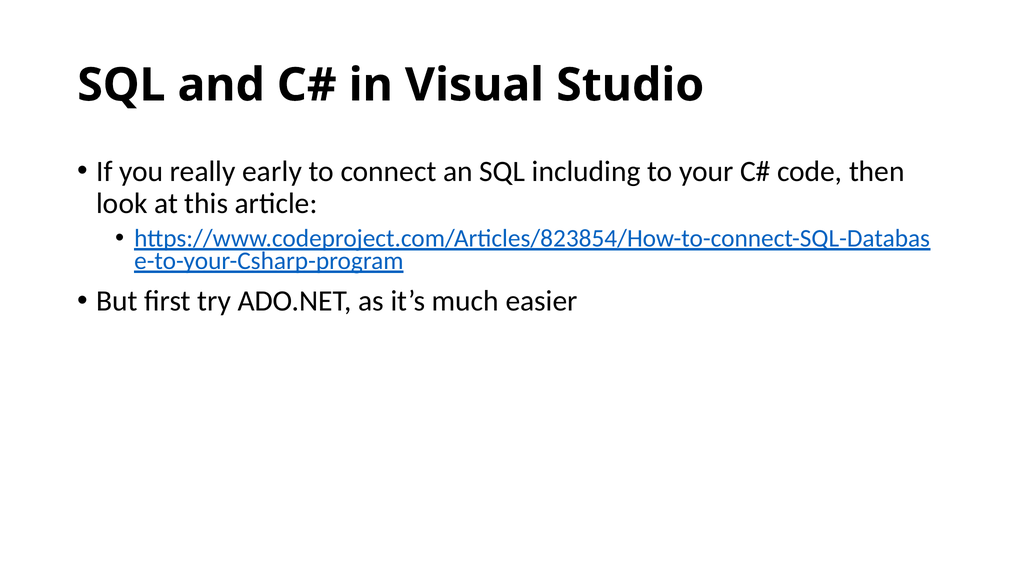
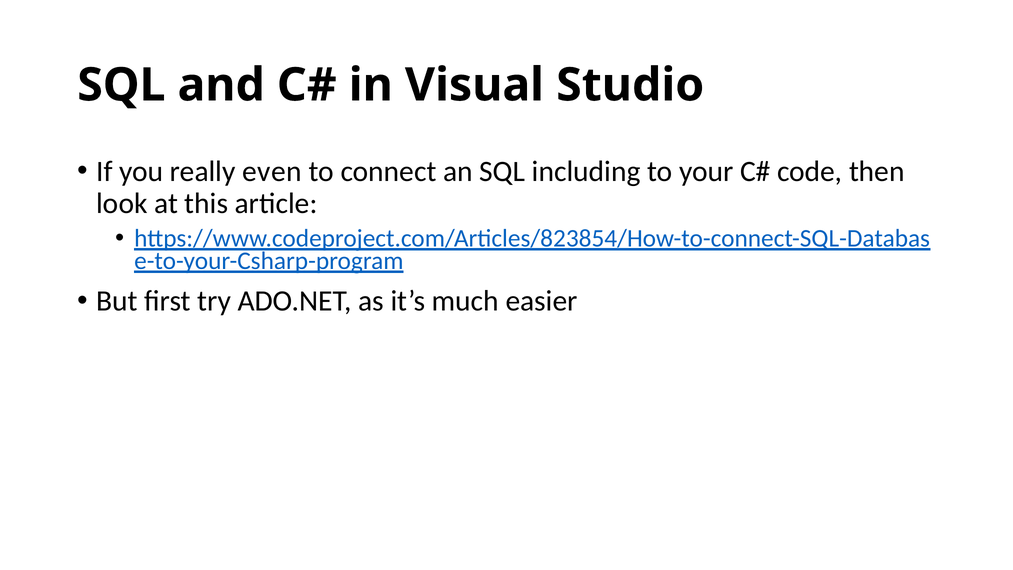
early: early -> even (272, 171)
